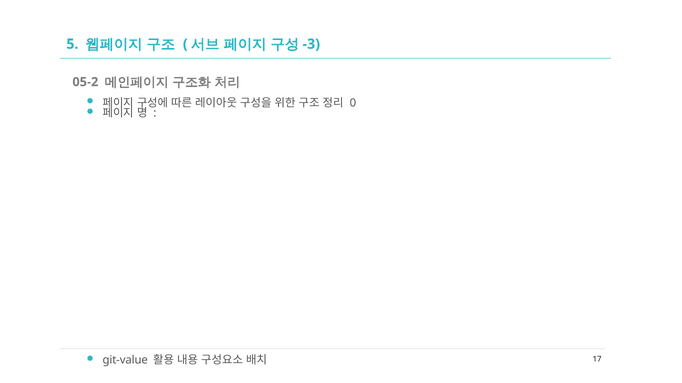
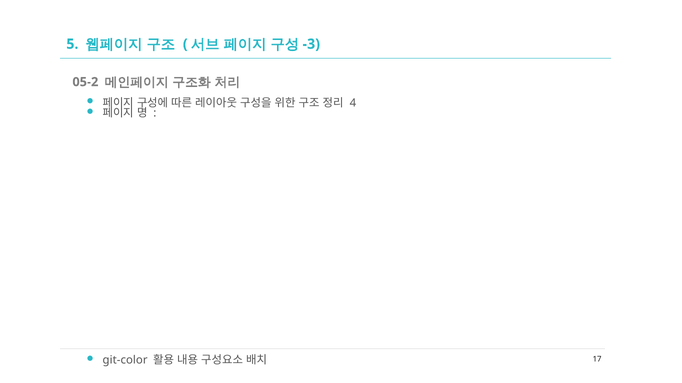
0: 0 -> 4 (353, 103)
git-value: git-value -> git-color (125, 361)
